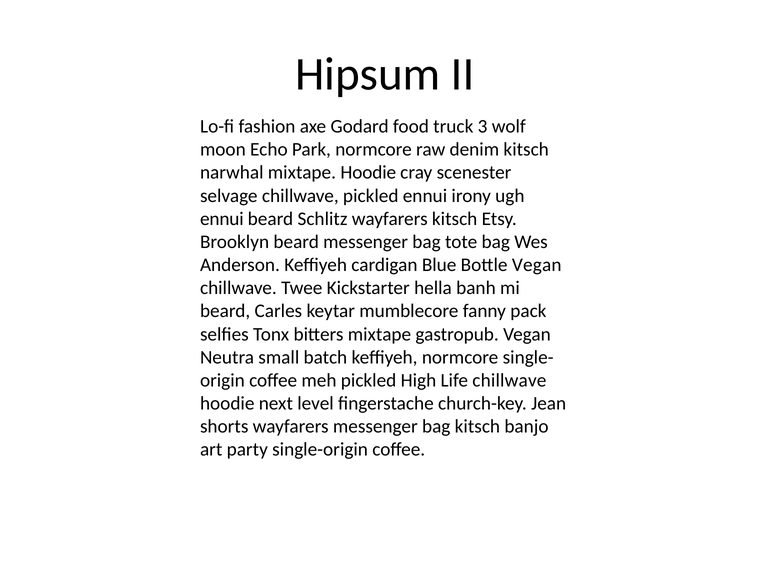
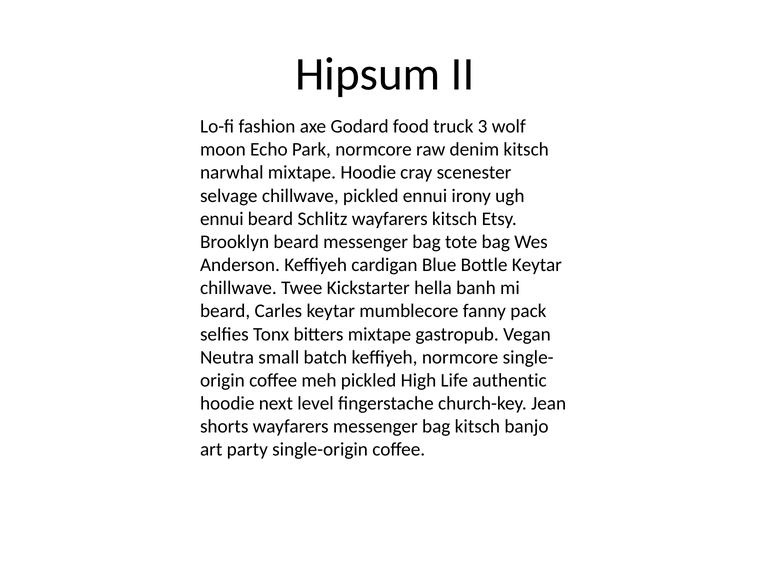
Bottle Vegan: Vegan -> Keytar (537, 265)
Life chillwave: chillwave -> authentic (509, 381)
